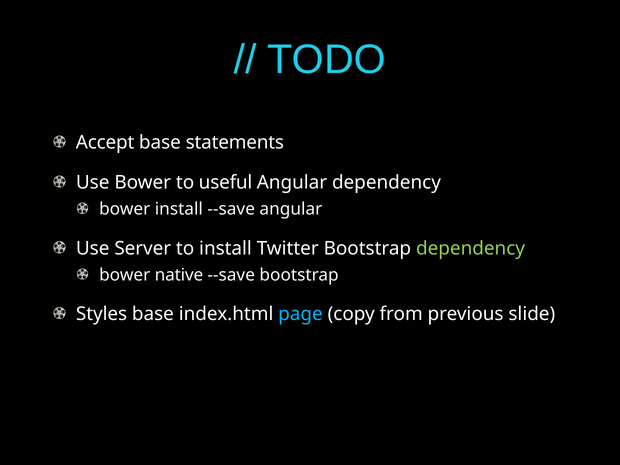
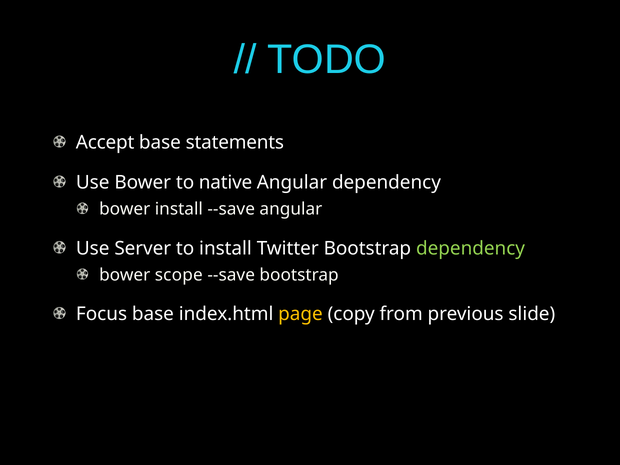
useful: useful -> native (226, 182)
native: native -> scope (179, 275)
Styles: Styles -> Focus (102, 314)
page colour: light blue -> yellow (301, 314)
